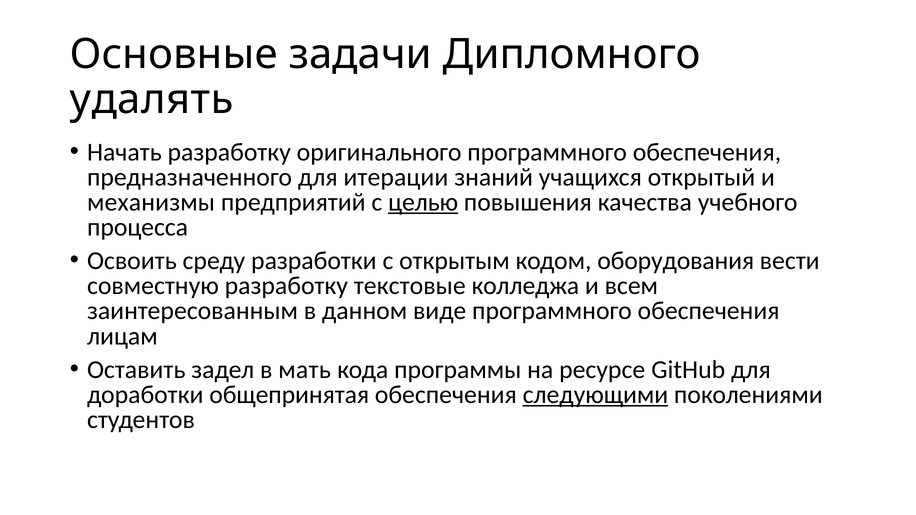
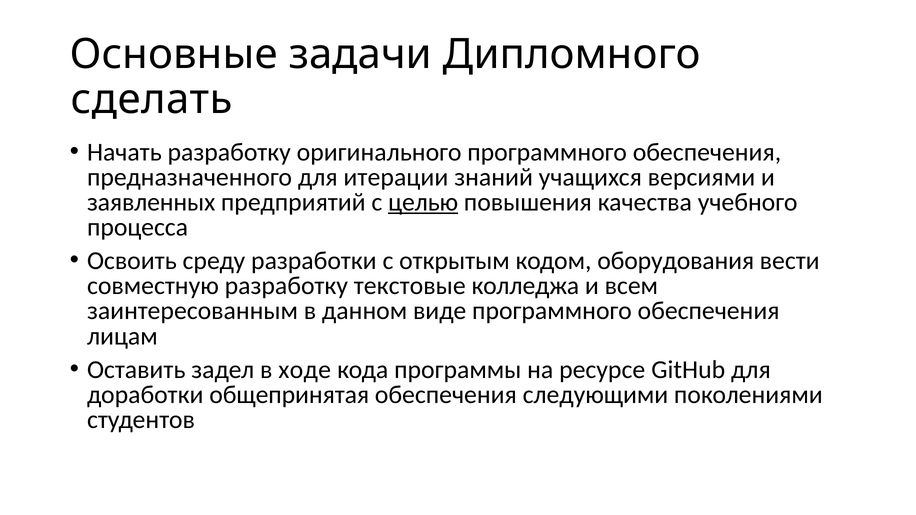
удалять: удалять -> сделать (152, 100)
открытый: открытый -> версиями (701, 177)
механизмы: механизмы -> заявленных (151, 202)
мать: мать -> ходе (305, 370)
следующими underline: present -> none (595, 395)
